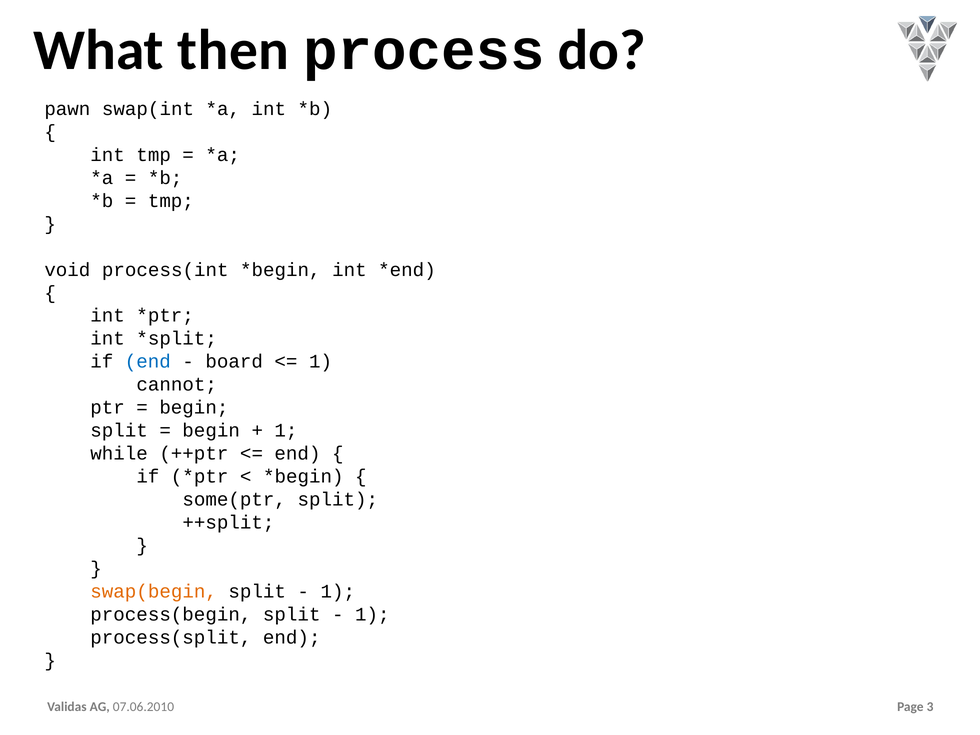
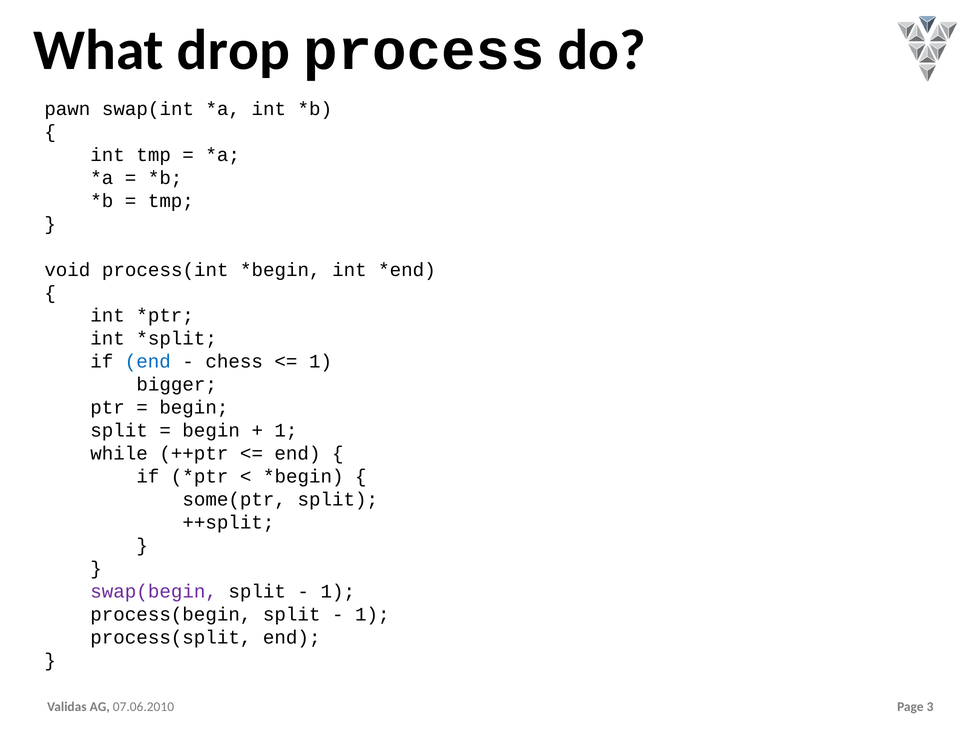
then: then -> drop (233, 50)
board: board -> chess (234, 362)
cannot: cannot -> bigger (177, 385)
swap(begin colour: orange -> purple (154, 591)
